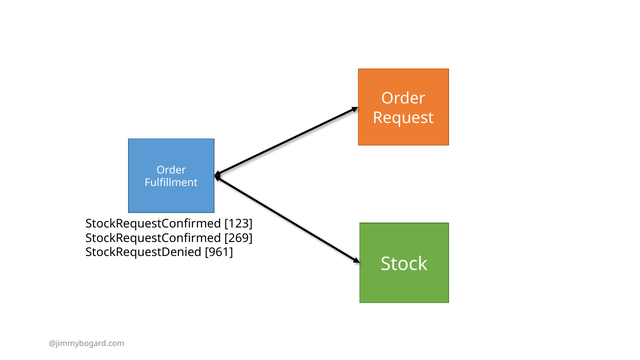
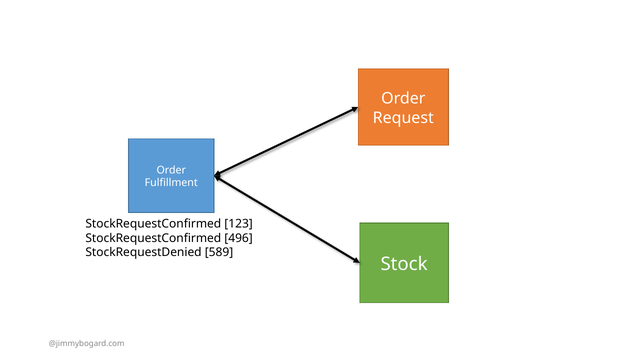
269: 269 -> 496 (239, 238)
961: 961 -> 589 (219, 253)
